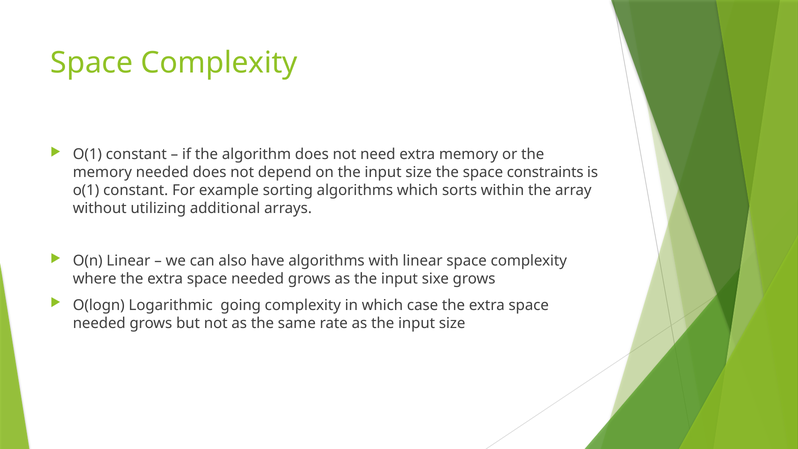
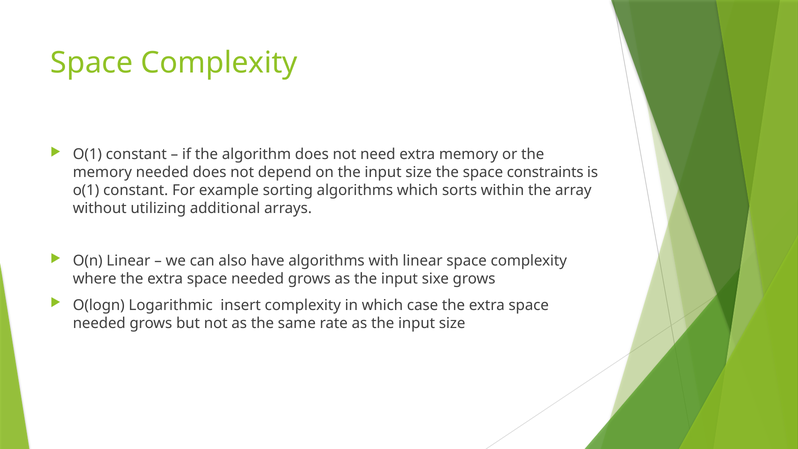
going: going -> insert (241, 305)
